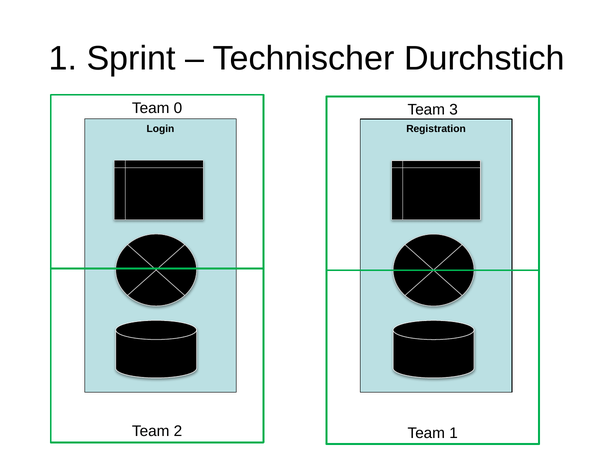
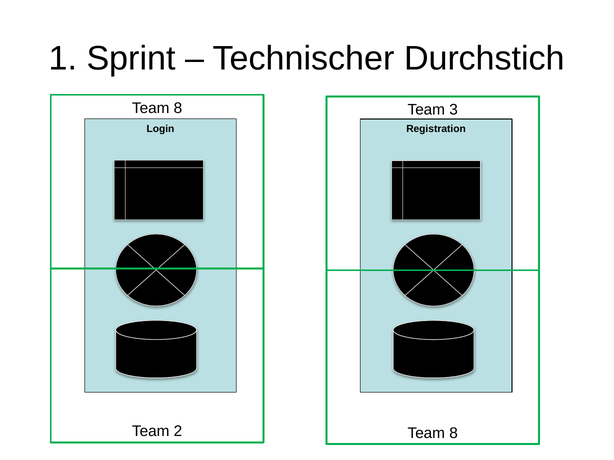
0: 0 -> 8 (178, 108)
1: 1 -> 8 (454, 433)
